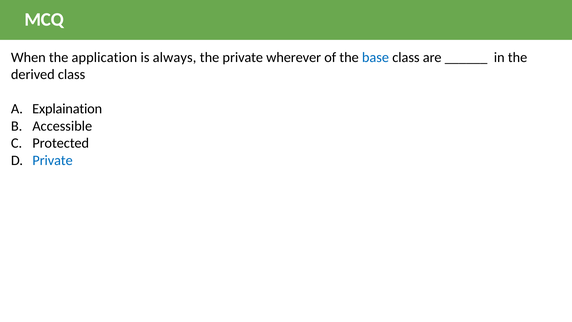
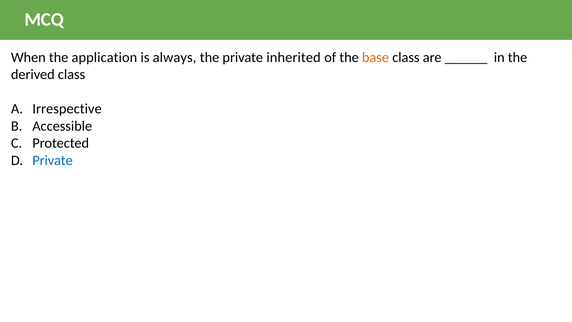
wherever: wherever -> inherited (294, 57)
base colour: blue -> orange (375, 57)
Explaination: Explaination -> Irrespective (67, 109)
